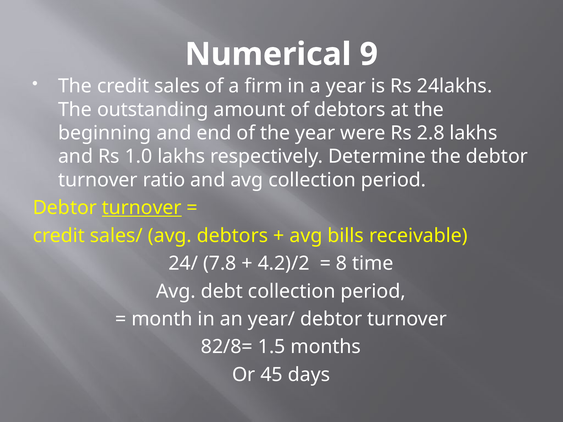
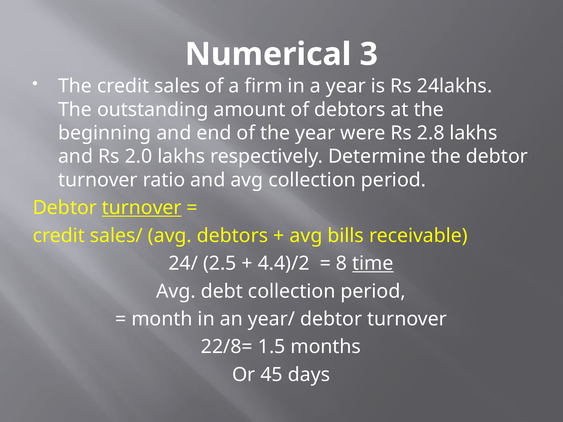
9: 9 -> 3 (369, 54)
1.0: 1.0 -> 2.0 (139, 157)
7.8: 7.8 -> 2.5 (220, 264)
4.2)/2: 4.2)/2 -> 4.4)/2 (284, 264)
time underline: none -> present (373, 264)
82/8=: 82/8= -> 22/8= (227, 347)
